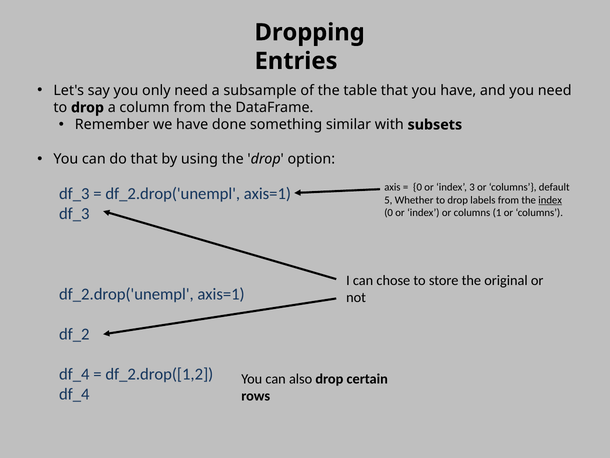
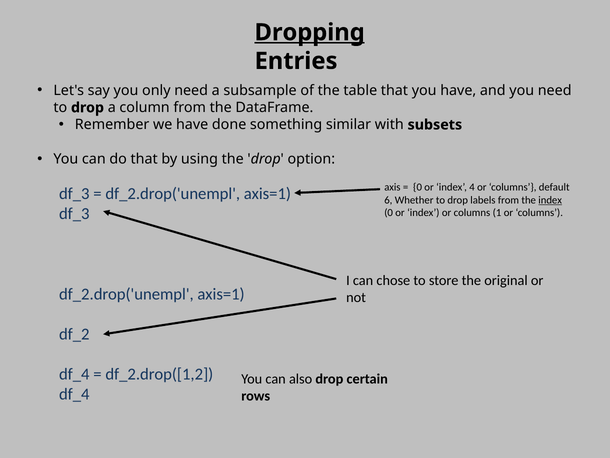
Dropping underline: none -> present (310, 32)
3: 3 -> 4 (472, 187)
5: 5 -> 6 (388, 200)
